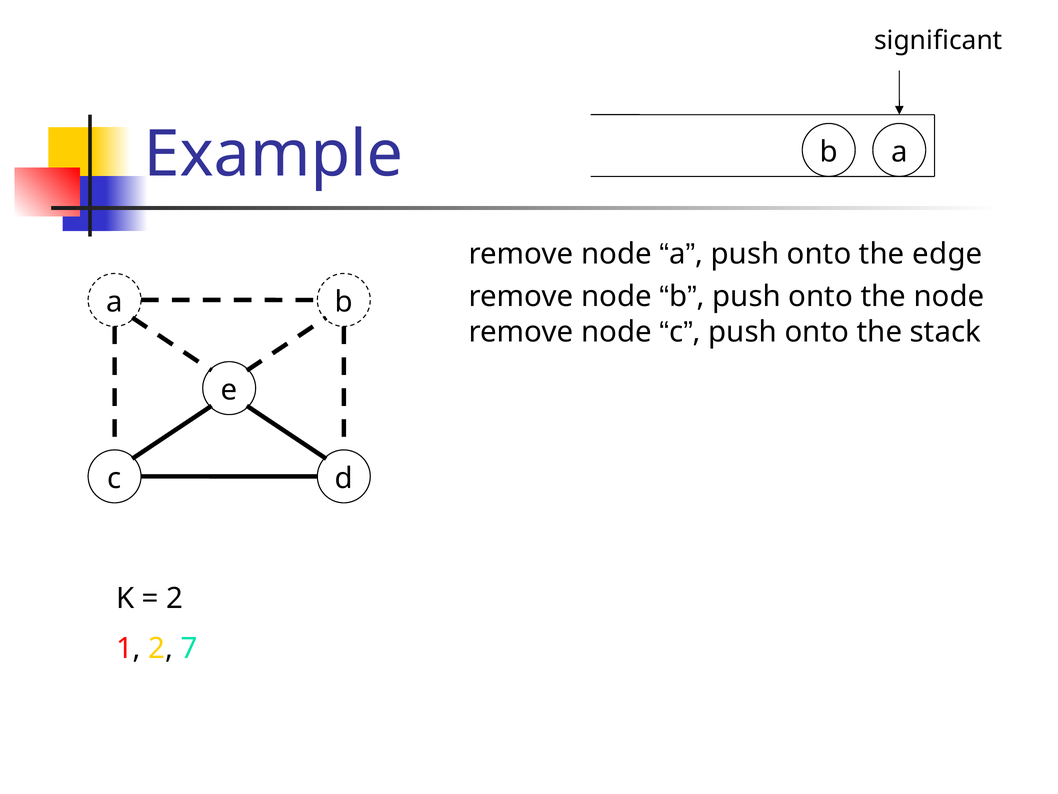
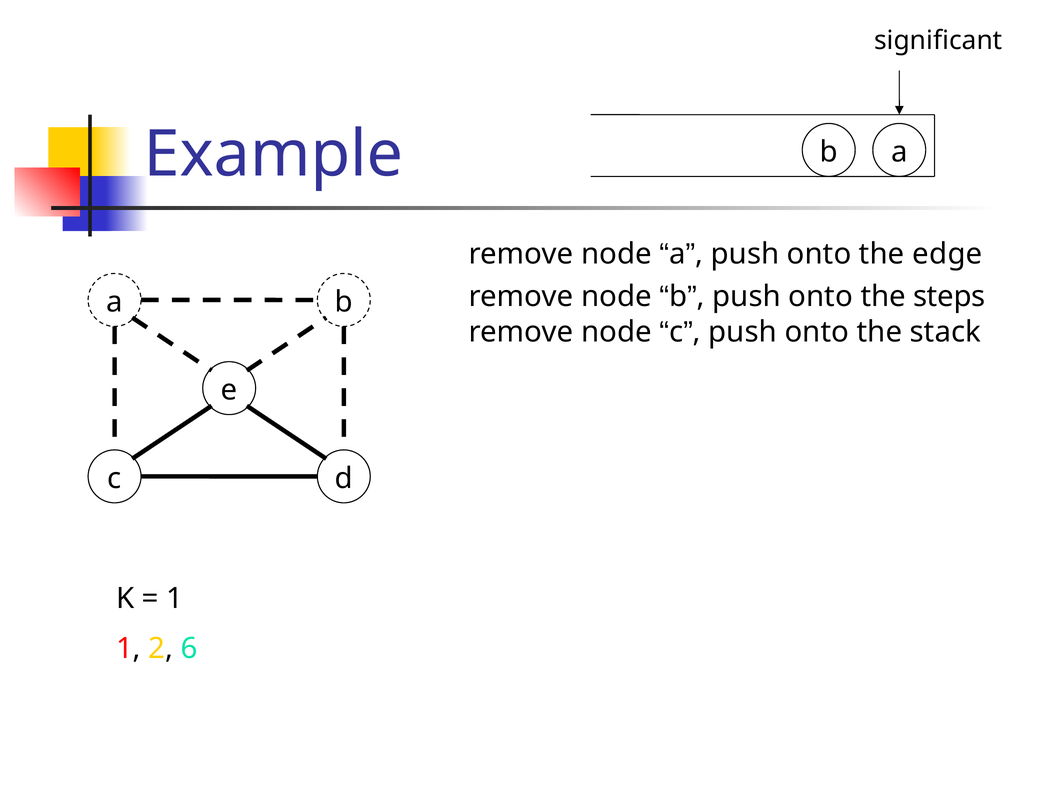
the node: node -> steps (949, 296)
2: 2 -> 1 (175, 598)
7: 7 -> 6 (189, 648)
